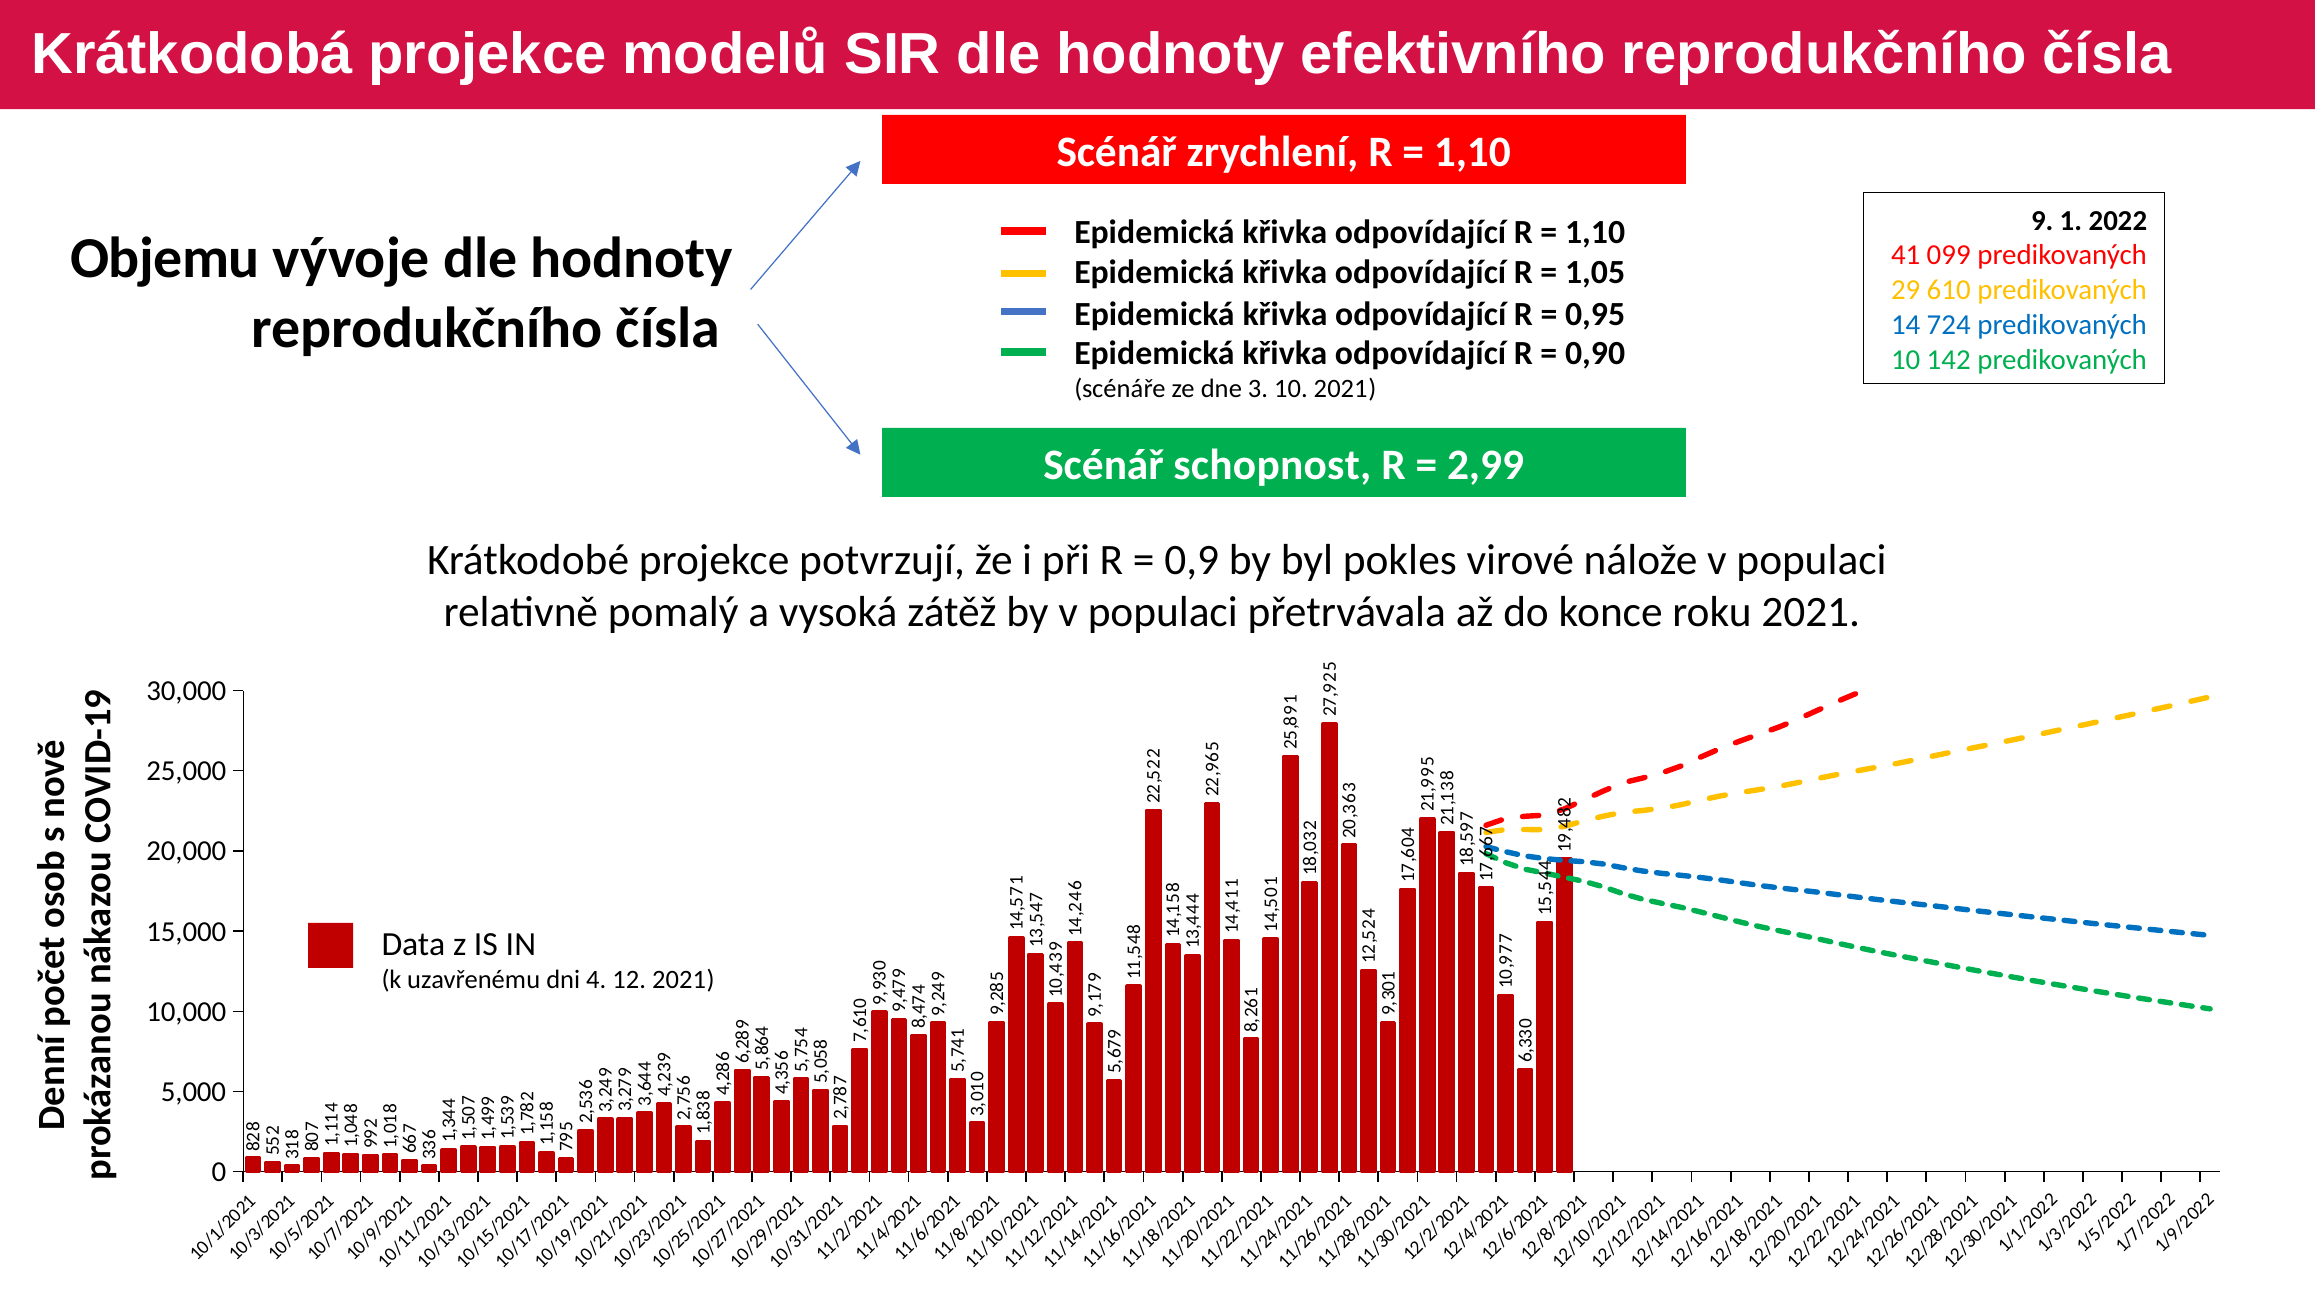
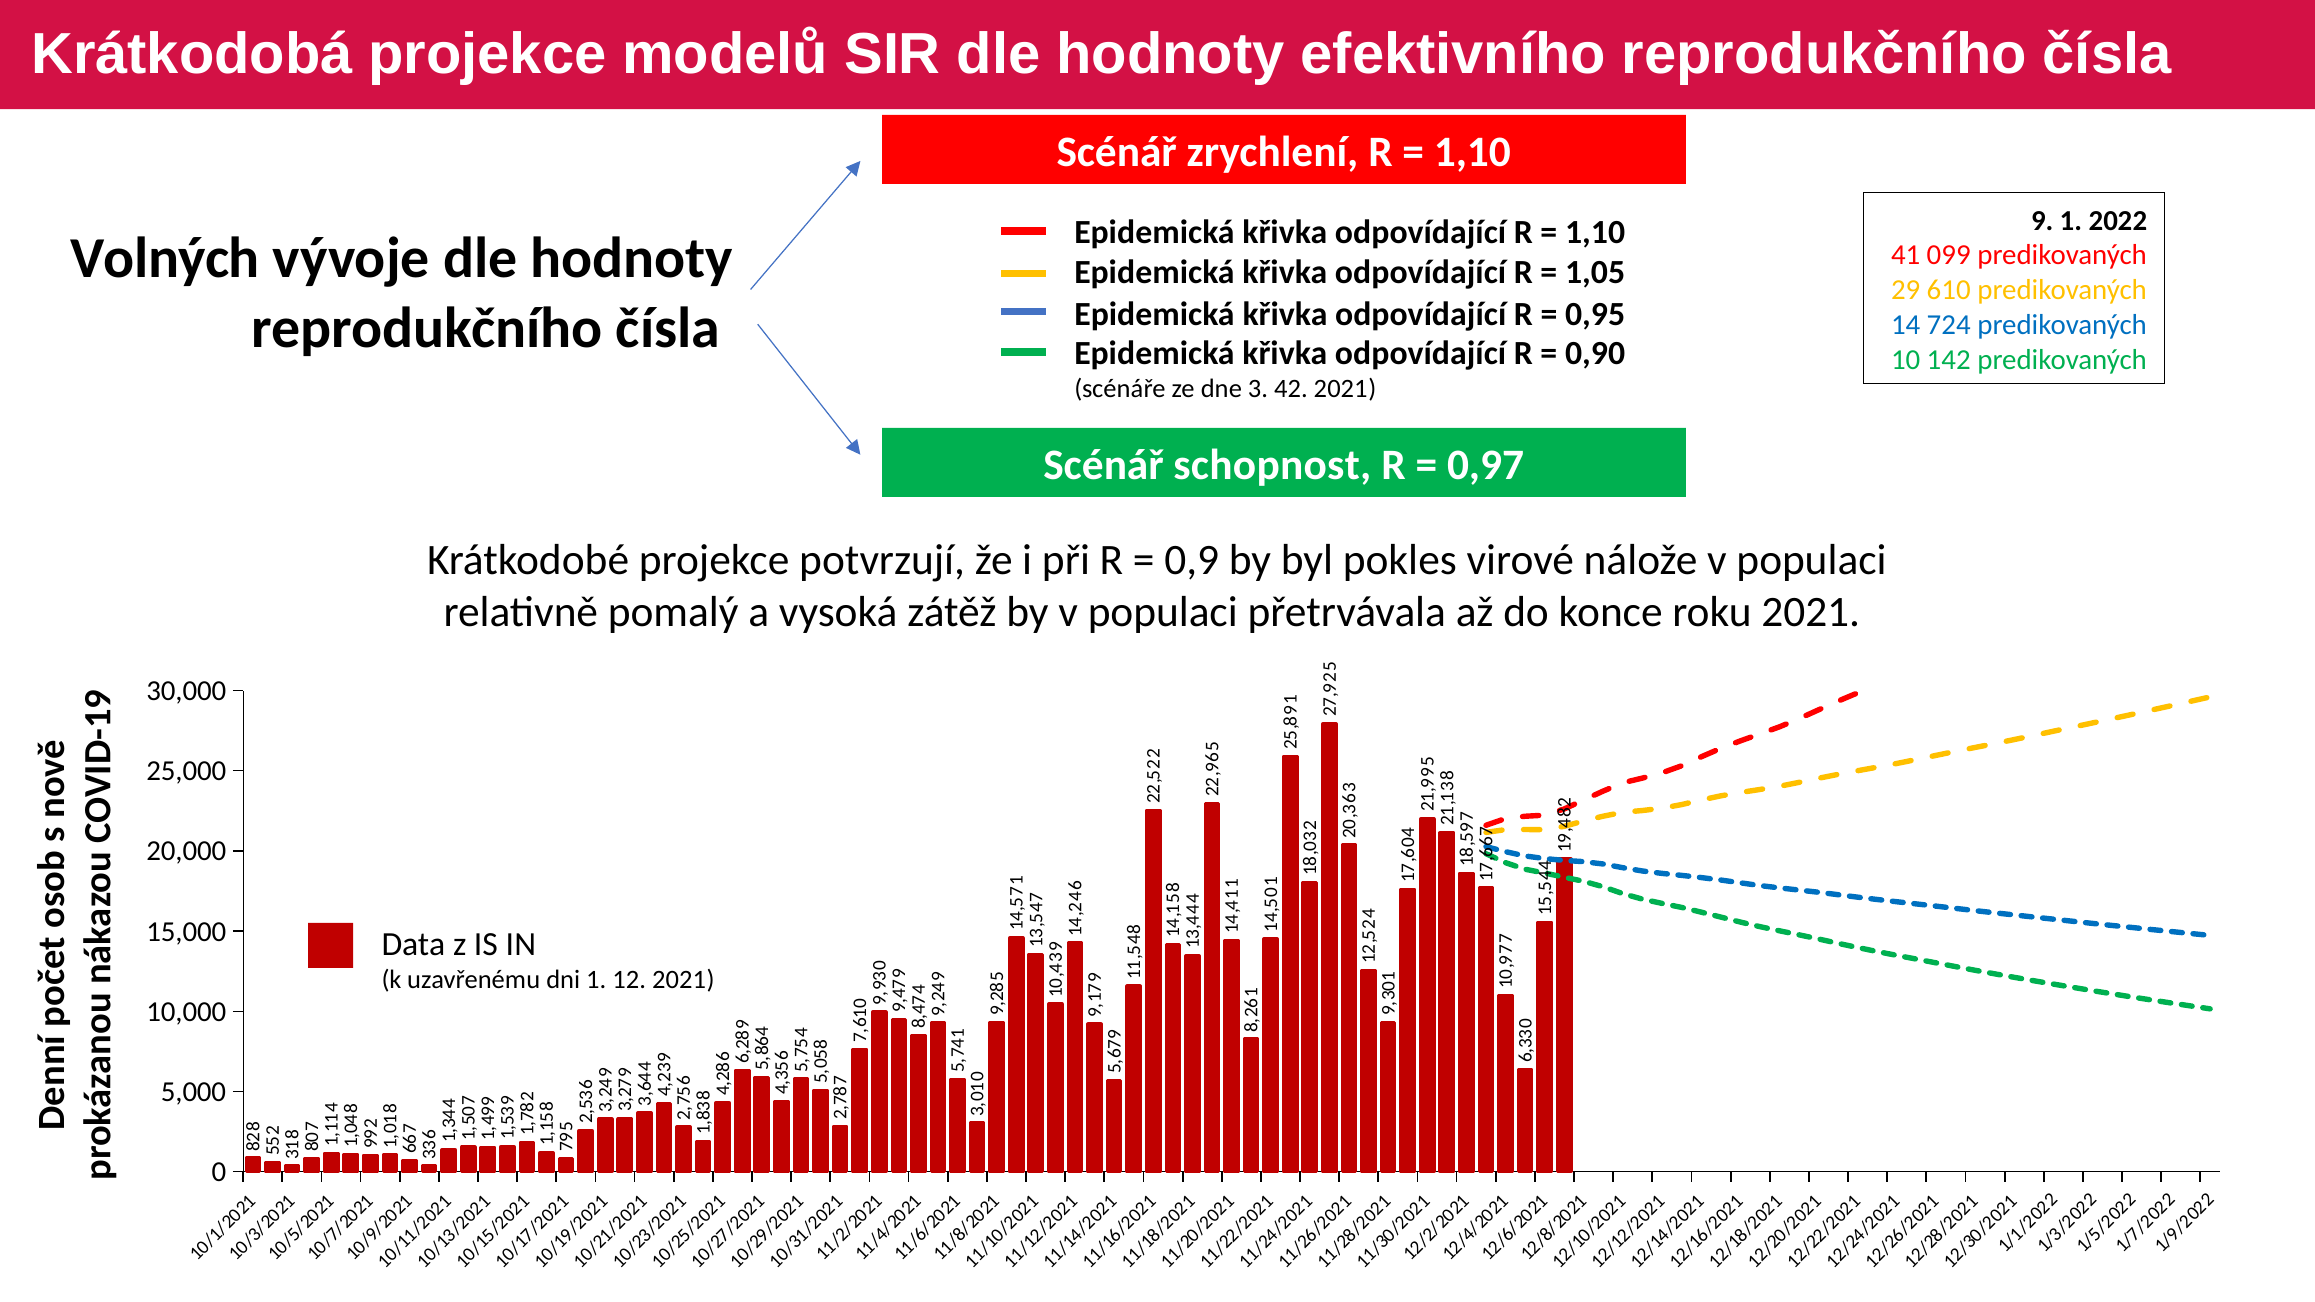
Objemu: Objemu -> Volných (165, 259)
3 10: 10 -> 42 (1291, 389)
2,99: 2,99 -> 0,97 (1486, 466)
dni 4: 4 -> 1 (596, 980)
